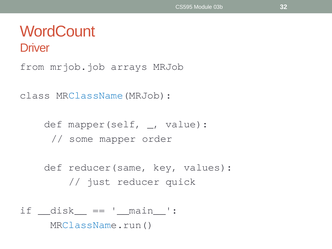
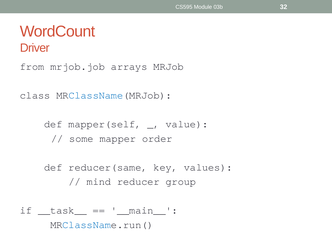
just: just -> mind (99, 182)
quick: quick -> group (181, 182)
__disk__: __disk__ -> __task__ (62, 210)
